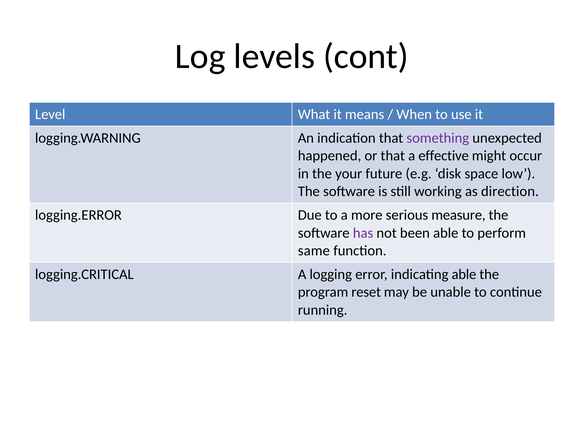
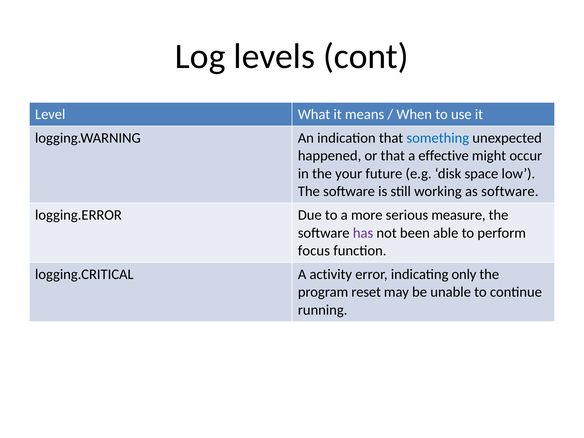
something colour: purple -> blue (438, 138)
as direction: direction -> software (510, 191)
same: same -> focus (314, 251)
logging: logging -> activity (331, 274)
indicating able: able -> only (464, 274)
